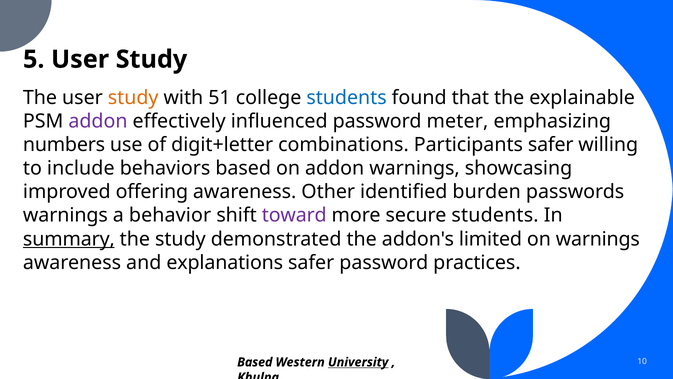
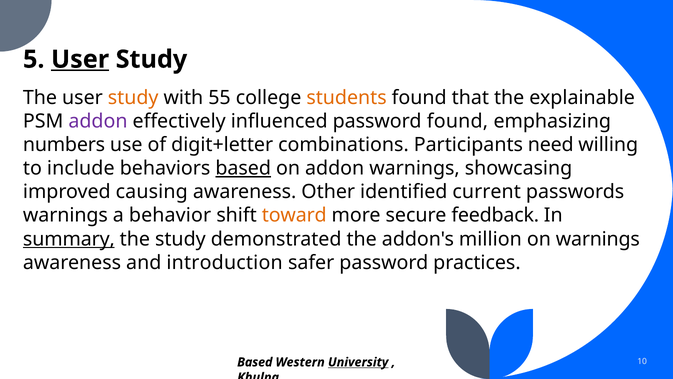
User underline: none -> present (80, 59)
51: 51 -> 55 (219, 97)
students colour: blue -> orange (347, 97)
password meter: meter -> found (457, 121)
Participants safer: safer -> need (551, 145)
based underline: none -> present (243, 168)
offering: offering -> causing (152, 192)
burden: burden -> current (487, 192)
toward colour: purple -> orange (294, 215)
secure students: students -> feedback (495, 215)
limited: limited -> million (490, 239)
explanations: explanations -> introduction (225, 262)
